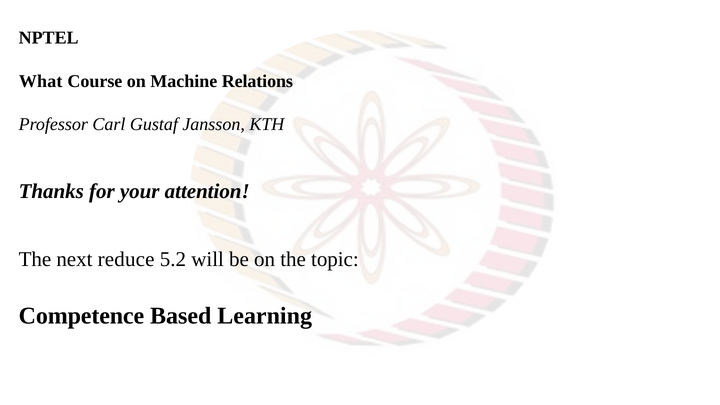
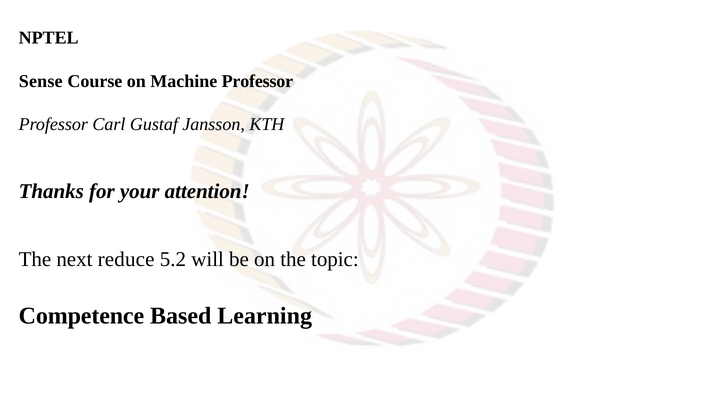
What: What -> Sense (41, 81)
Machine Relations: Relations -> Professor (257, 81)
